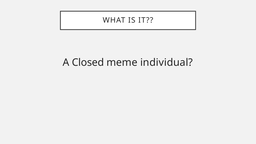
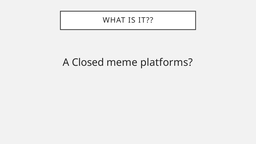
individual: individual -> platforms (167, 62)
